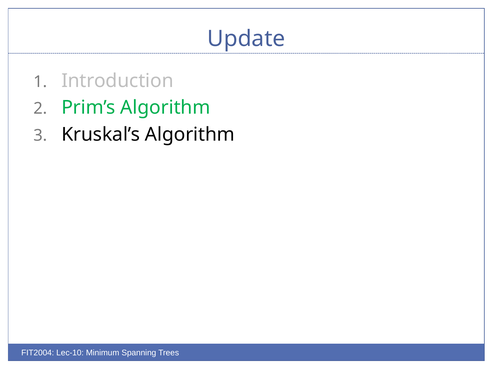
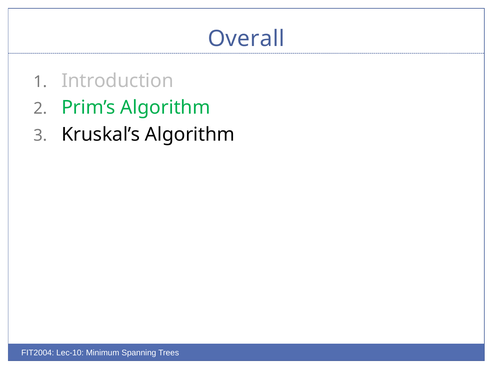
Update: Update -> Overall (246, 39)
